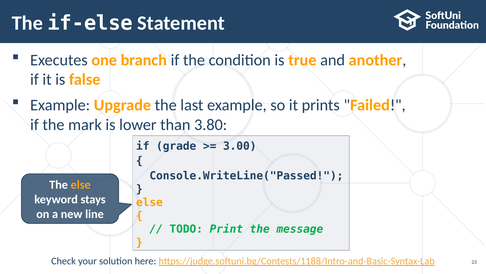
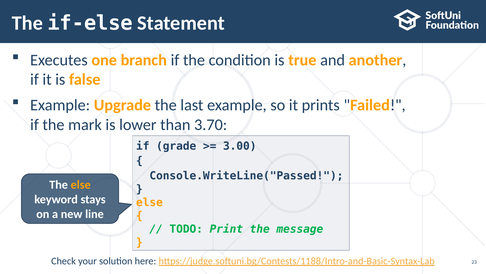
3.80: 3.80 -> 3.70 (211, 124)
